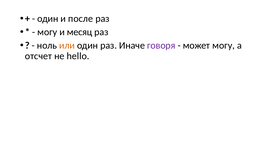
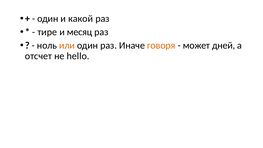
после: после -> какой (81, 19)
могу: могу -> тире (47, 32)
говоря colour: purple -> orange (161, 45)
может могу: могу -> дней (224, 45)
